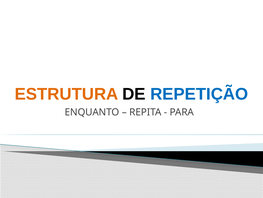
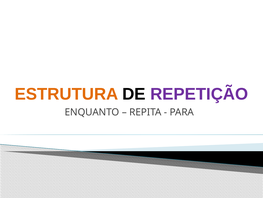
REPETIÇÃO colour: blue -> purple (199, 94)
